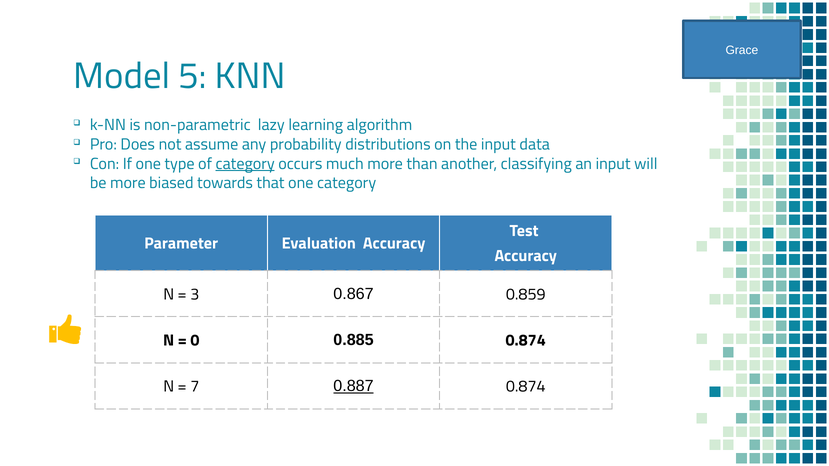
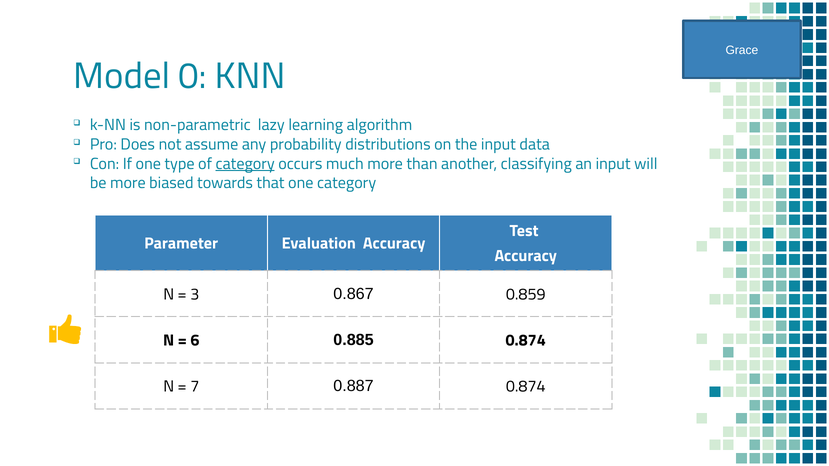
5: 5 -> 0 (193, 76)
0: 0 -> 6 (195, 341)
0.887 underline: present -> none (354, 386)
